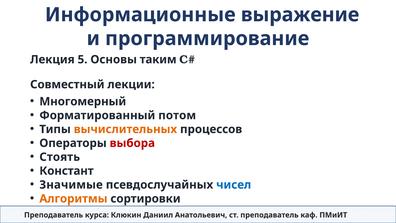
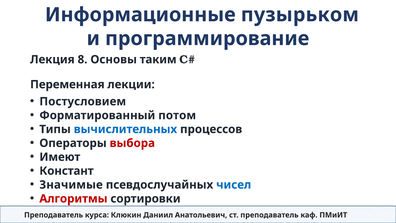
выражение: выражение -> пузырьком (300, 15)
5: 5 -> 8 (83, 59)
Совместный: Совместный -> Переменная (67, 84)
Многомерный: Многомерный -> Постусловием (83, 101)
вычислительных colour: orange -> blue (125, 129)
Стоять: Стоять -> Имеют (60, 157)
Алгоритмы colour: orange -> red (73, 198)
